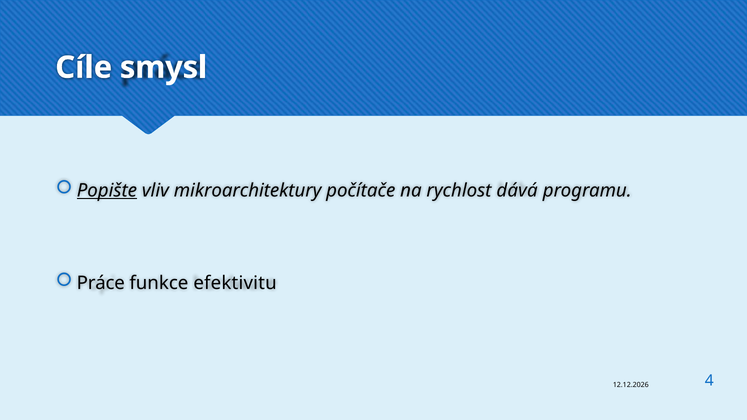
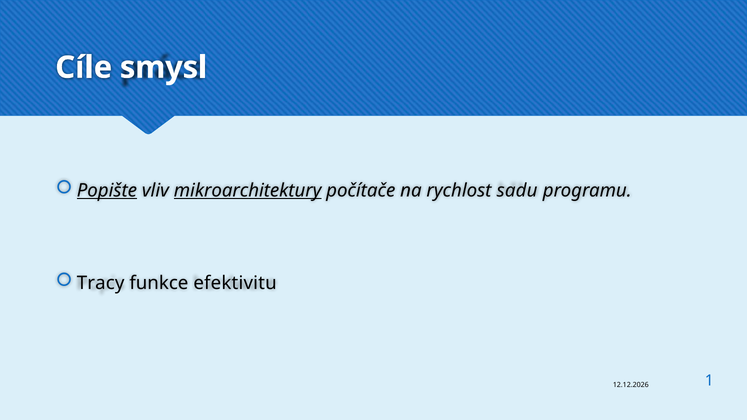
mikroarchitektury underline: none -> present (248, 191)
dává: dává -> sadu (517, 191)
Práce: Práce -> Tracy (101, 283)
4: 4 -> 1 (709, 381)
